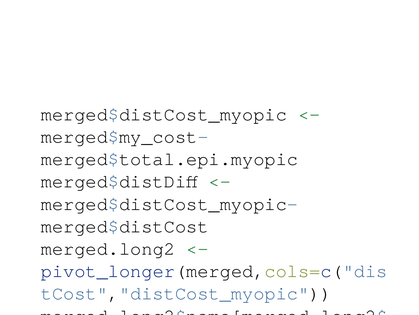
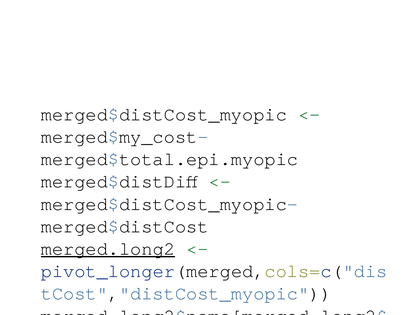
merged.long2 underline: none -> present (108, 248)
